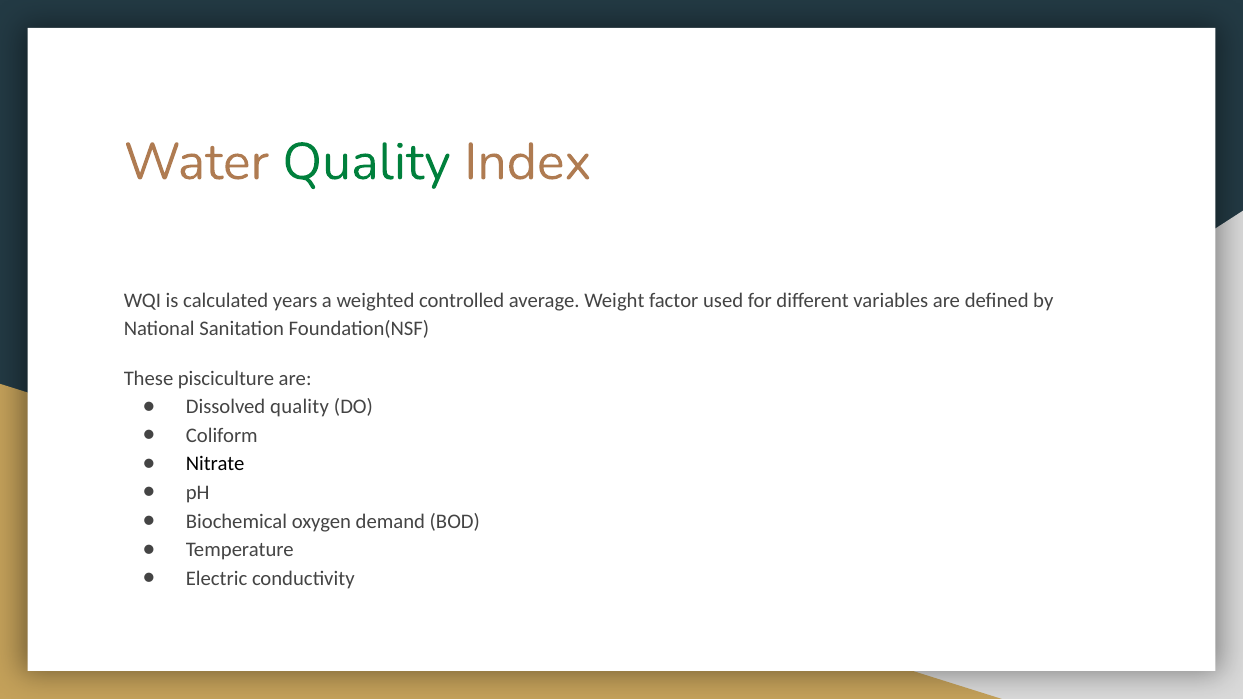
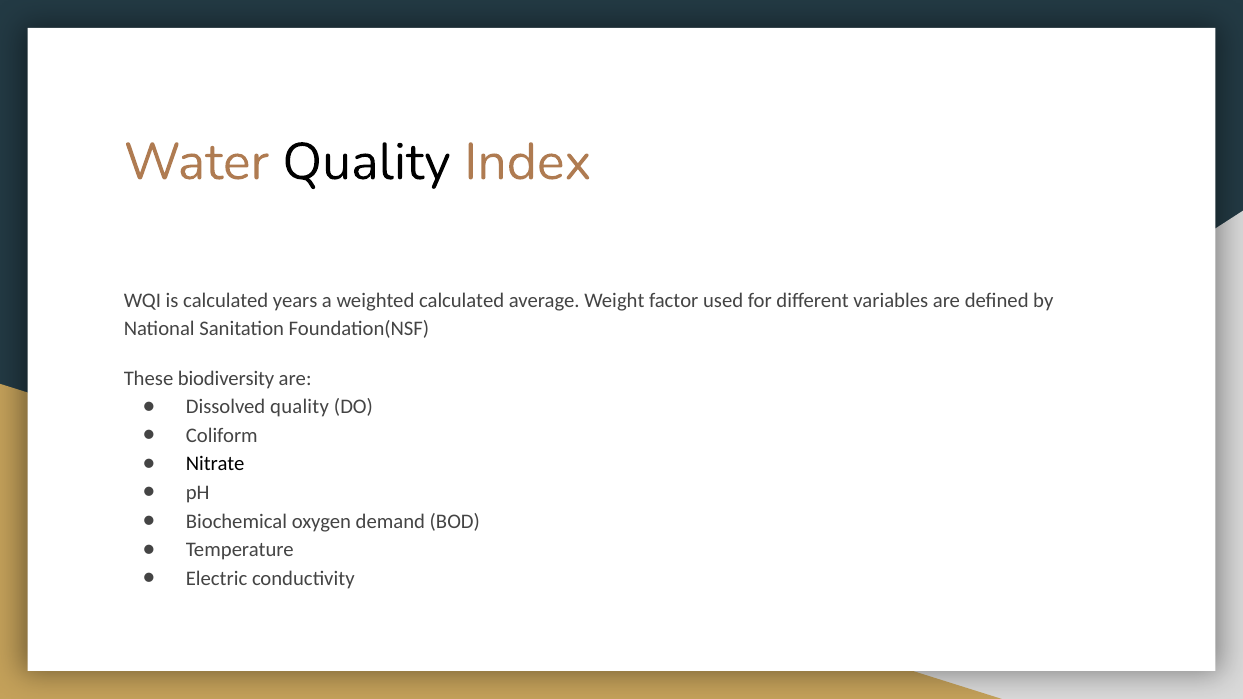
Quality colour: green -> black (367, 162)
weighted controlled: controlled -> calculated (462, 301)
pisciculture: pisciculture -> biodiversity (226, 378)
